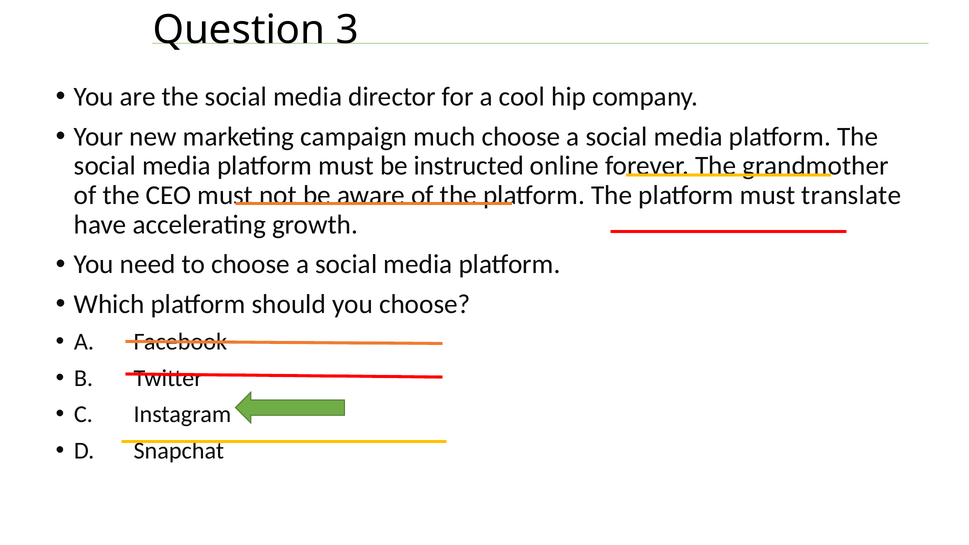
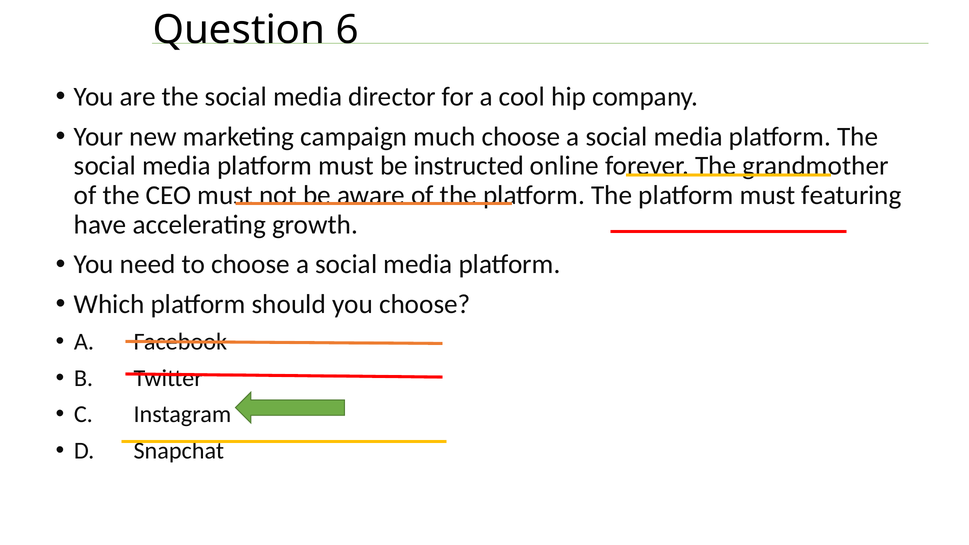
3: 3 -> 6 (347, 30)
translate: translate -> featuring (851, 195)
